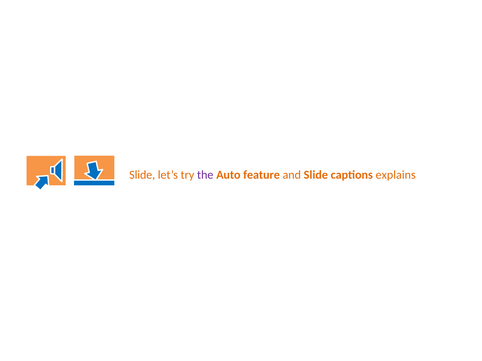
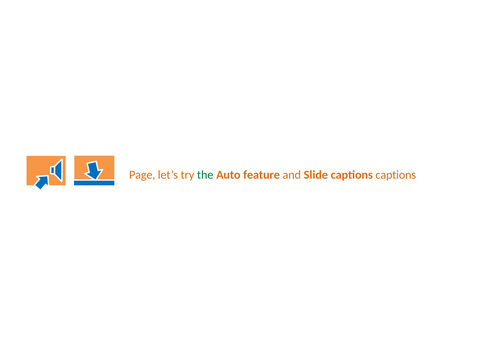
Slide: Slide -> Page (142, 175)
the colour: purple -> green (205, 175)
captions explains: explains -> captions (396, 175)
